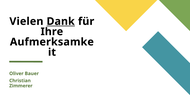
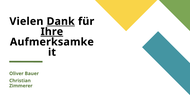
Ihre underline: none -> present (52, 32)
